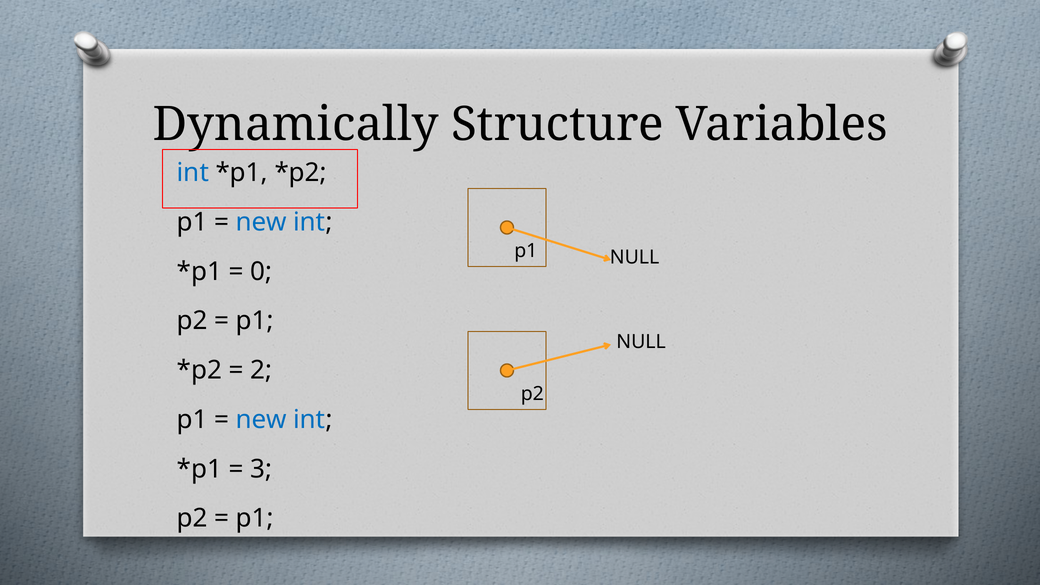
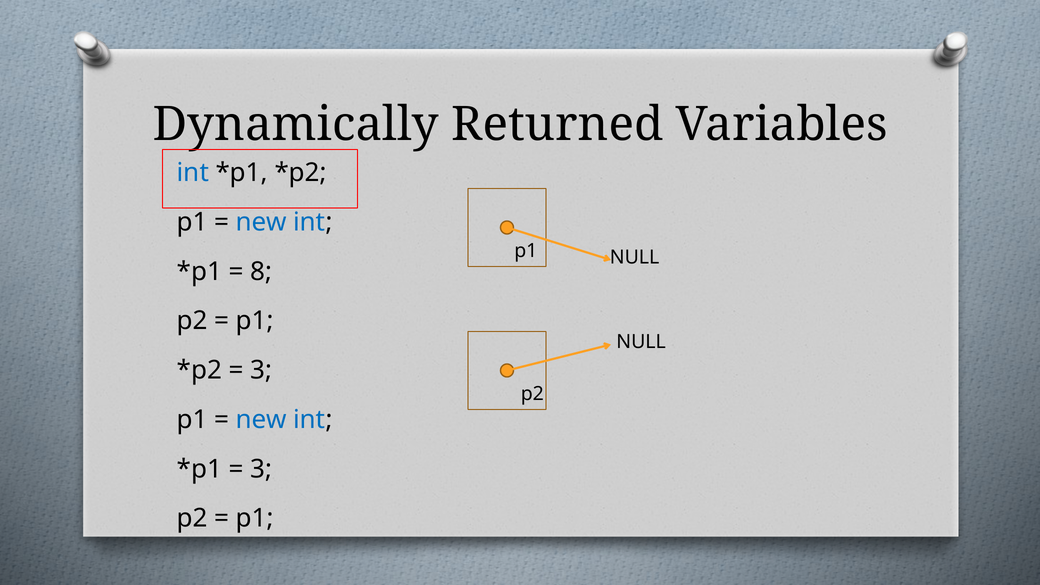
Structure: Structure -> Returned (557, 124)
0: 0 -> 8 (261, 271)
2: 2 -> 3 (261, 370)
